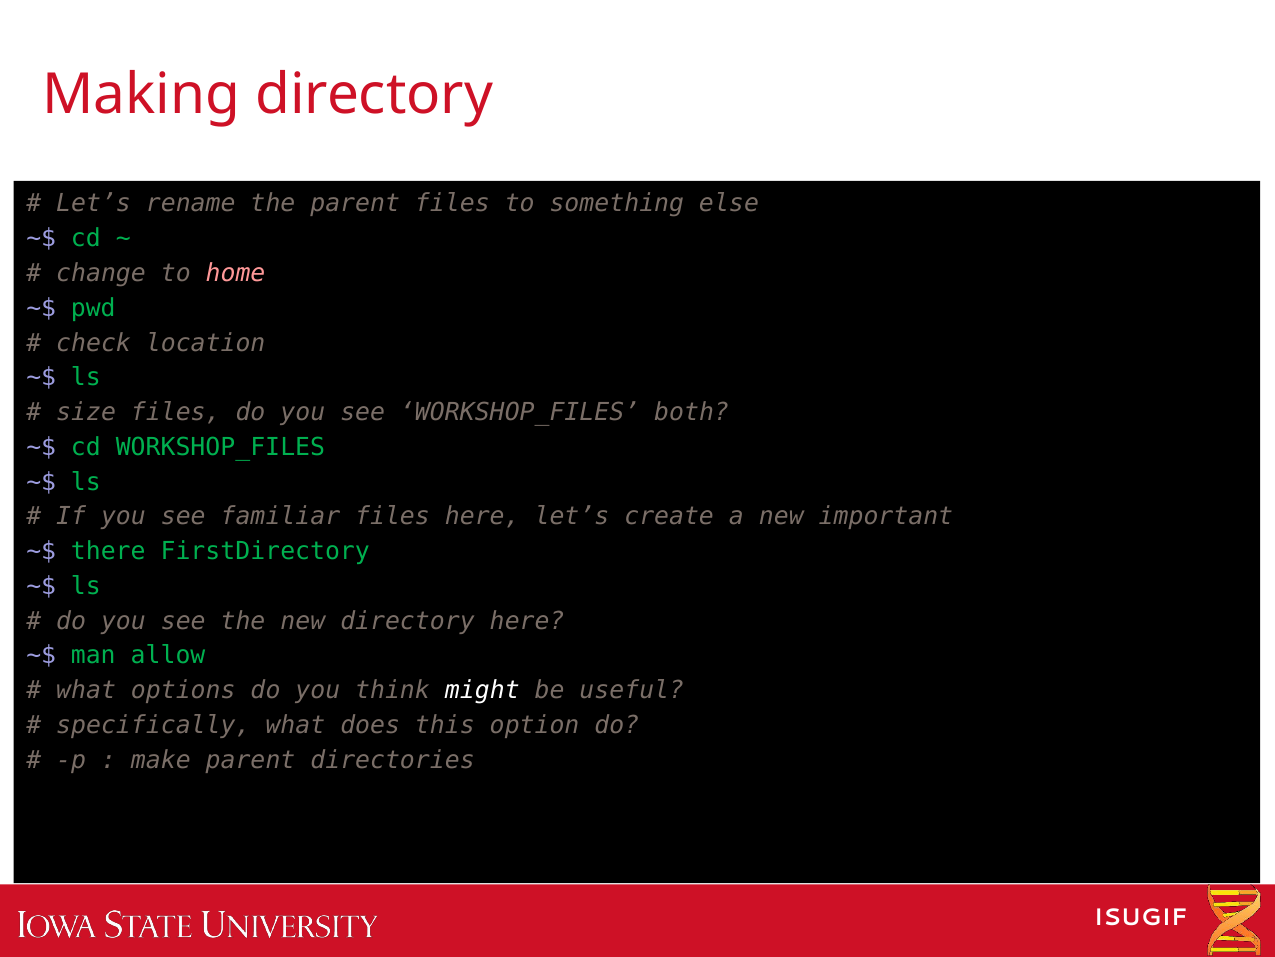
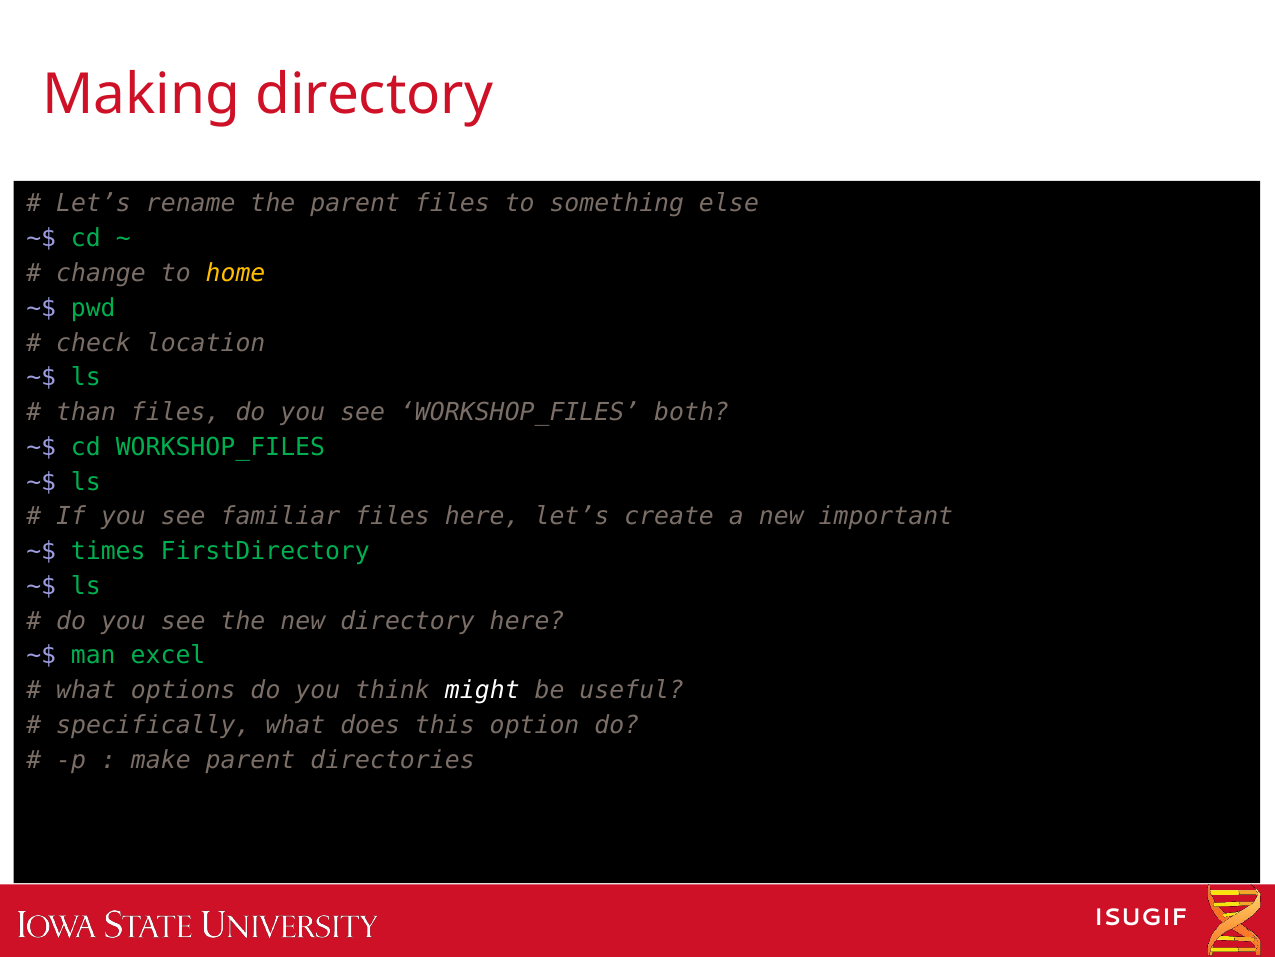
home colour: pink -> yellow (236, 273)
size: size -> than (86, 412)
there: there -> times (108, 551)
allow: allow -> excel (168, 655)
